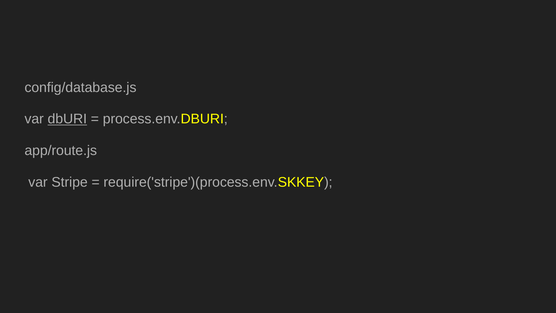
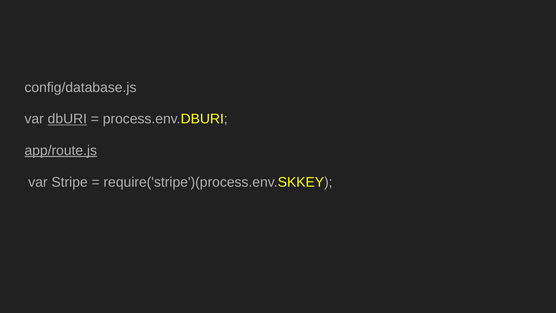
app/route.js underline: none -> present (61, 150)
